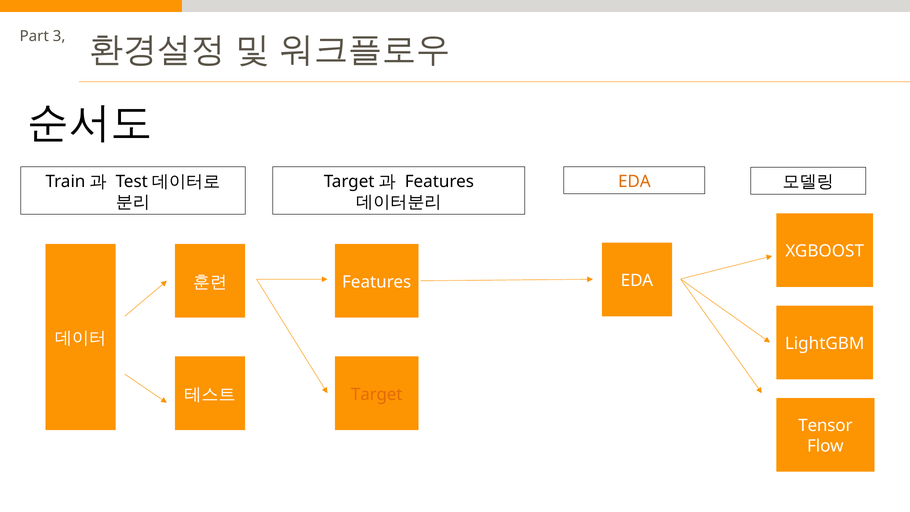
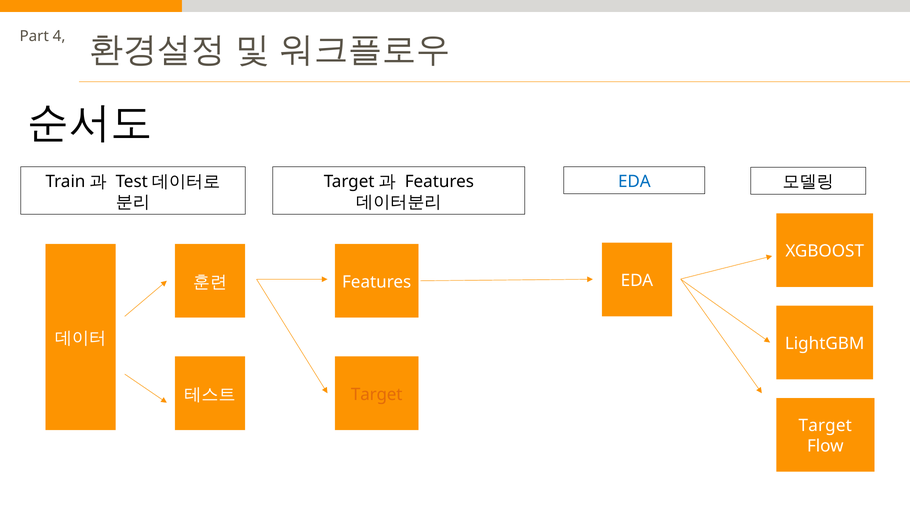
3: 3 -> 4 (59, 36)
EDA colour: orange -> blue (634, 182)
Tensor: Tensor -> Target (825, 426)
